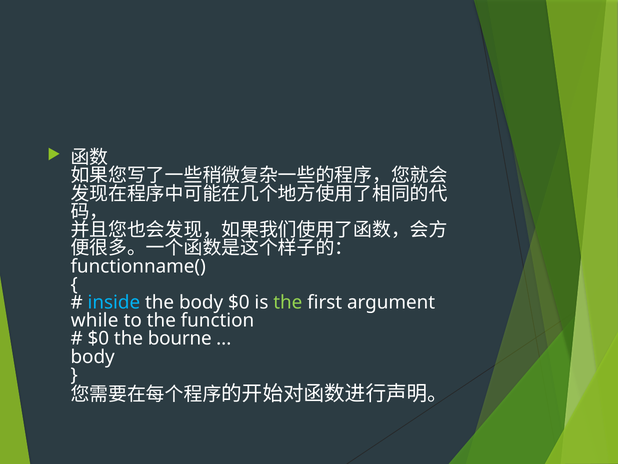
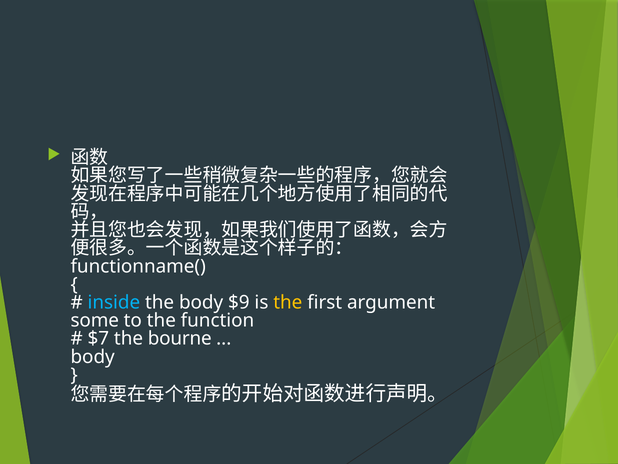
body $0: $0 -> $9 (239, 302)
the colour: light green -> yellow (288, 302)
while: while -> some (95, 320)
$0: $0 -> $7 (98, 338)
